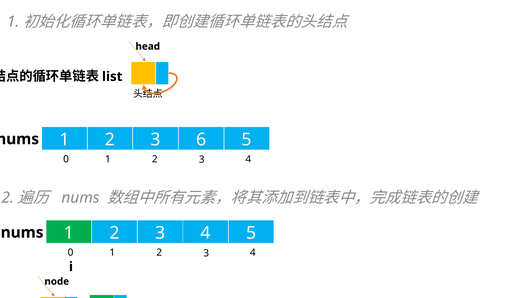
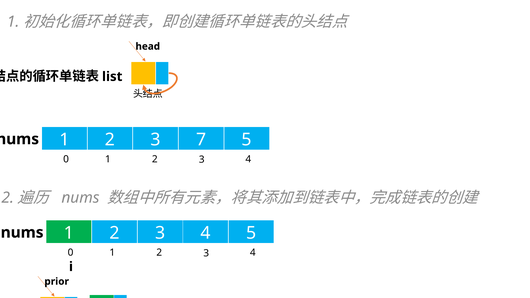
6: 6 -> 7 (201, 140)
node: node -> prior (57, 282)
